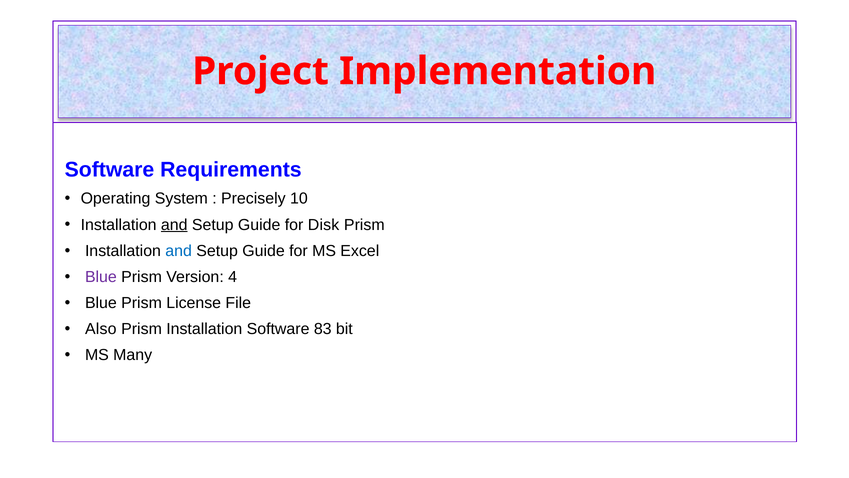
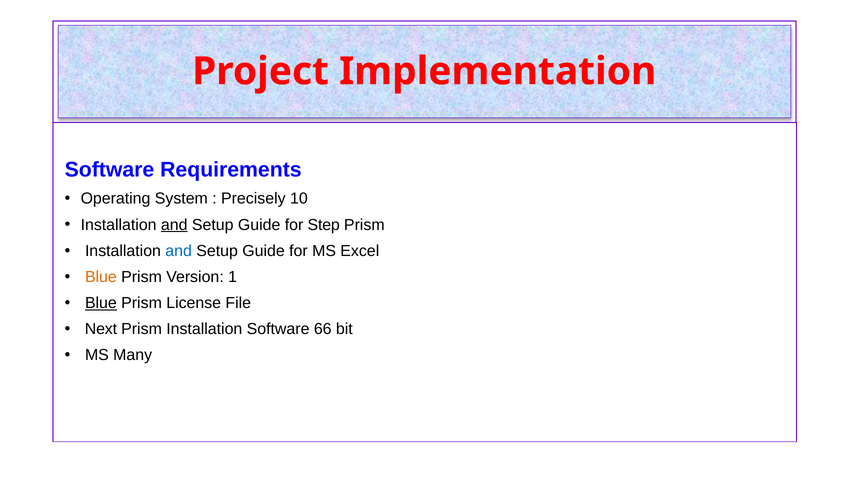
Disk: Disk -> Step (324, 225)
Blue colour: purple -> orange (101, 277)
4: 4 -> 1 (233, 277)
Blue underline: none -> present (101, 303)
Also: Also -> Next (101, 329)
83: 83 -> 66 (323, 329)
